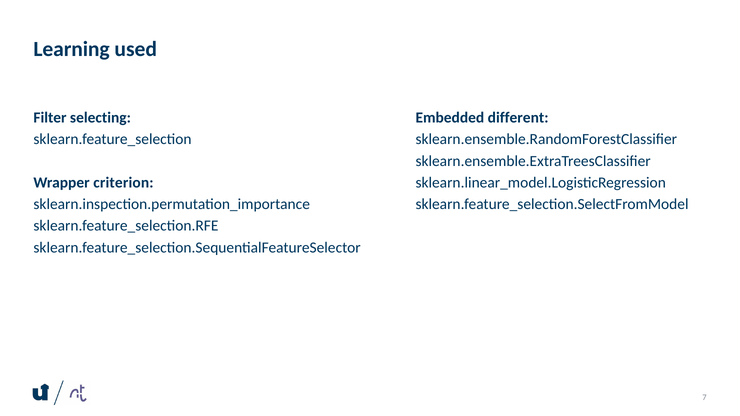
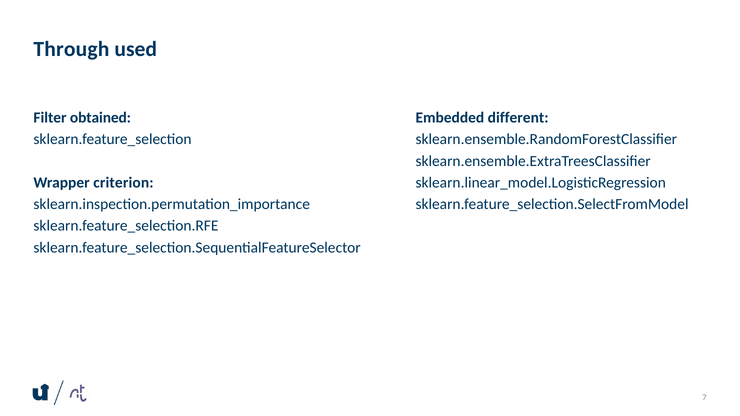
Learning: Learning -> Through (71, 49)
selecting: selecting -> obtained (100, 118)
